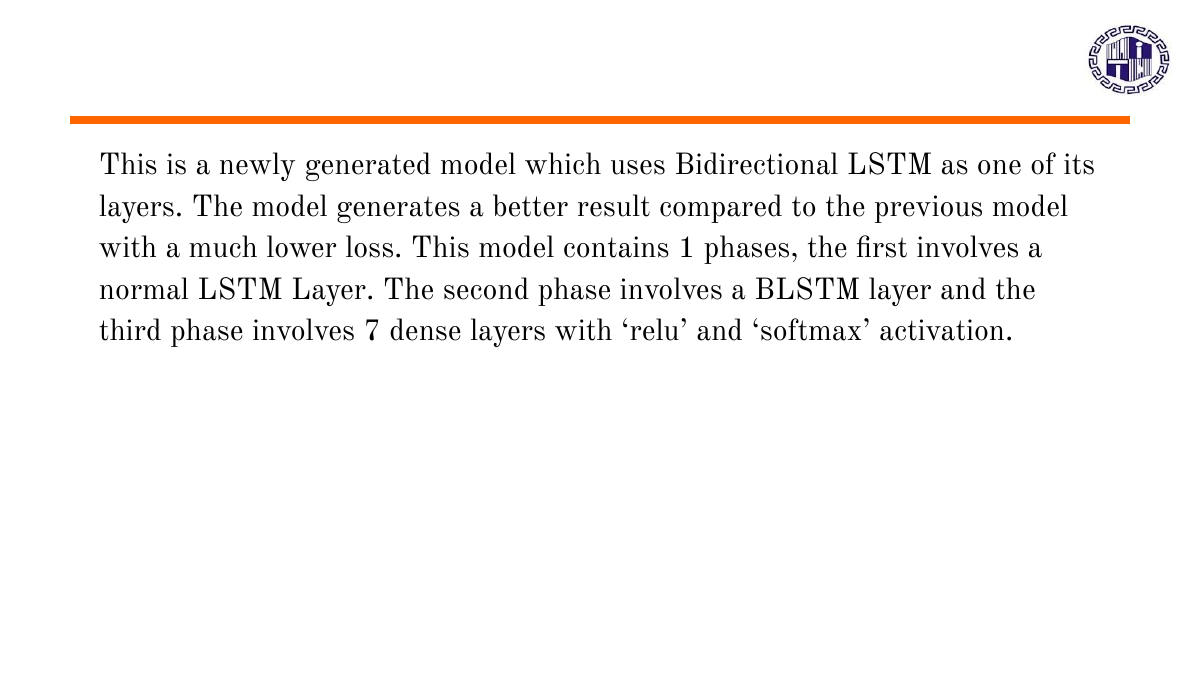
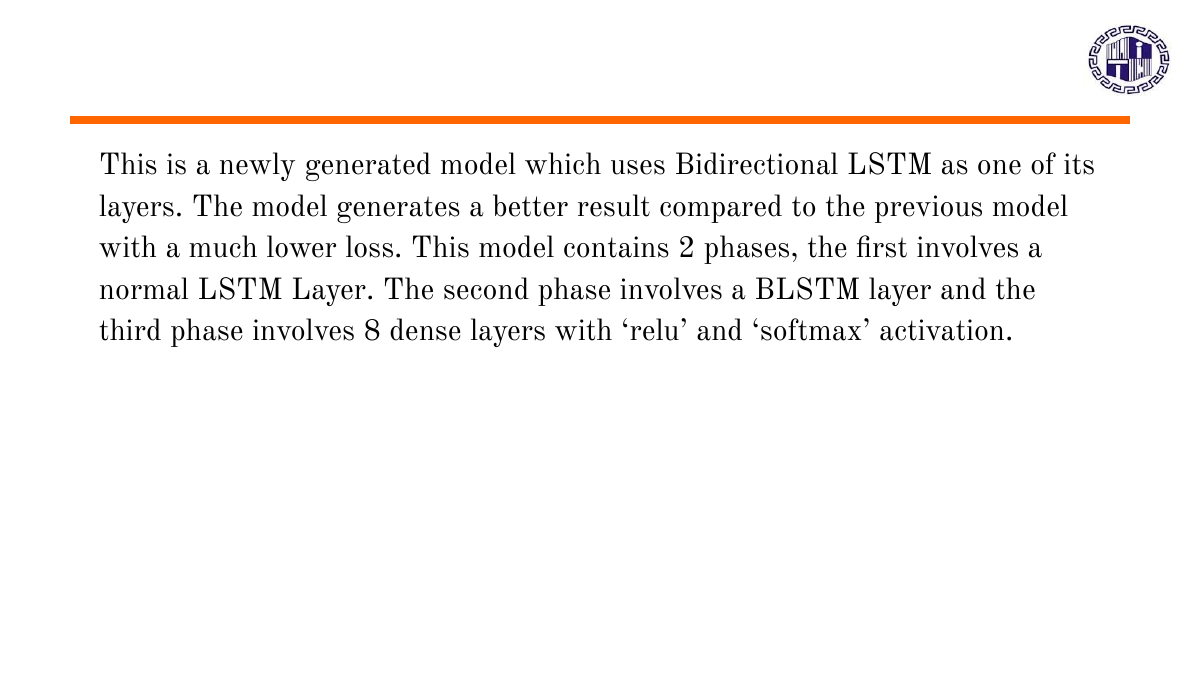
1: 1 -> 2 (687, 248)
7: 7 -> 8 (372, 331)
